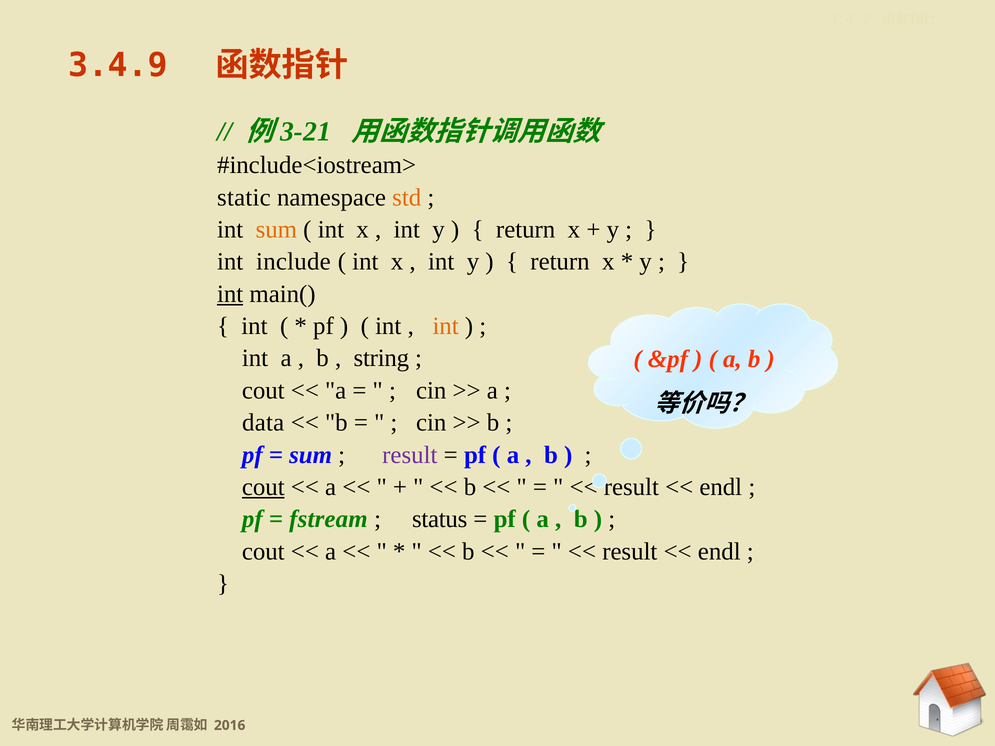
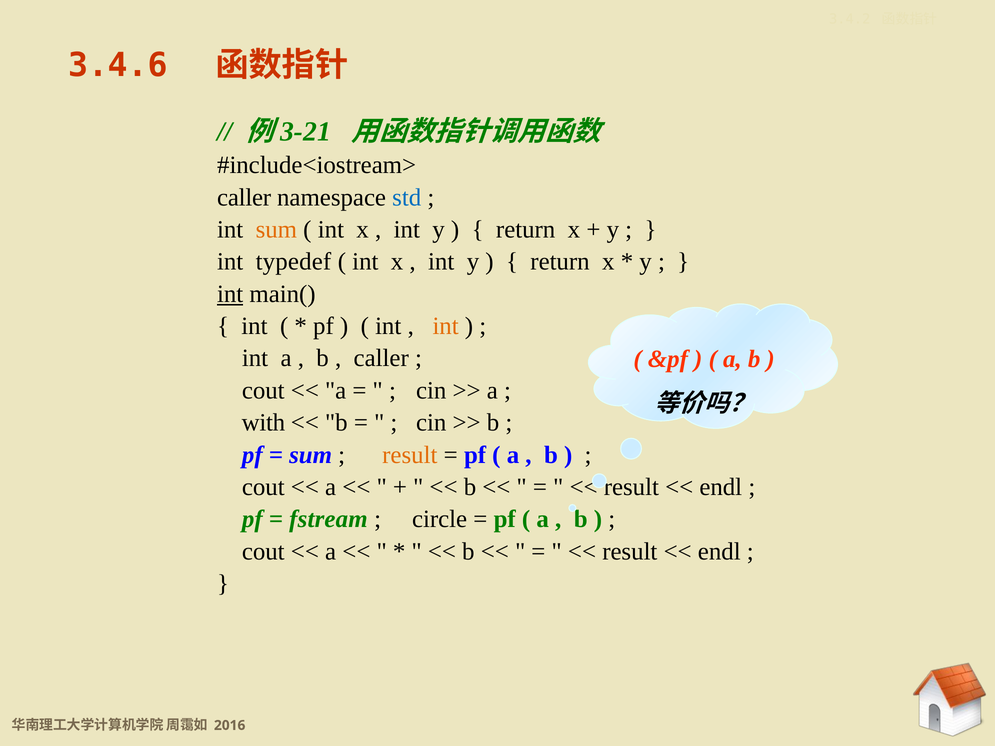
3.4.9: 3.4.9 -> 3.4.6 (118, 65)
static: static -> caller (244, 197)
std colour: orange -> blue (407, 197)
include: include -> typedef (293, 262)
string: string -> caller (381, 358)
data: data -> with (263, 423)
result colour: purple -> orange (410, 455)
cout underline: present -> none (263, 487)
status: status -> circle (440, 519)
